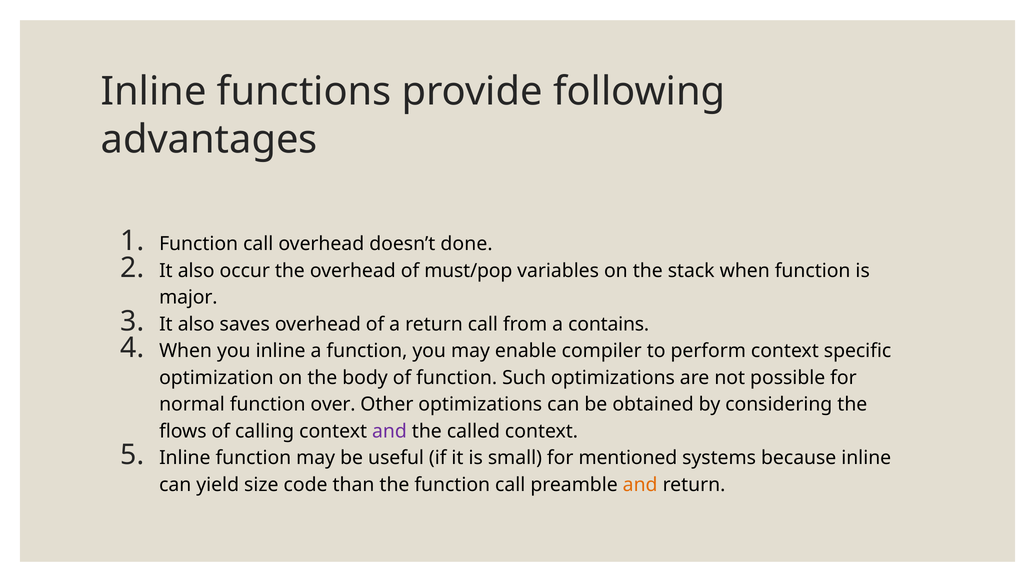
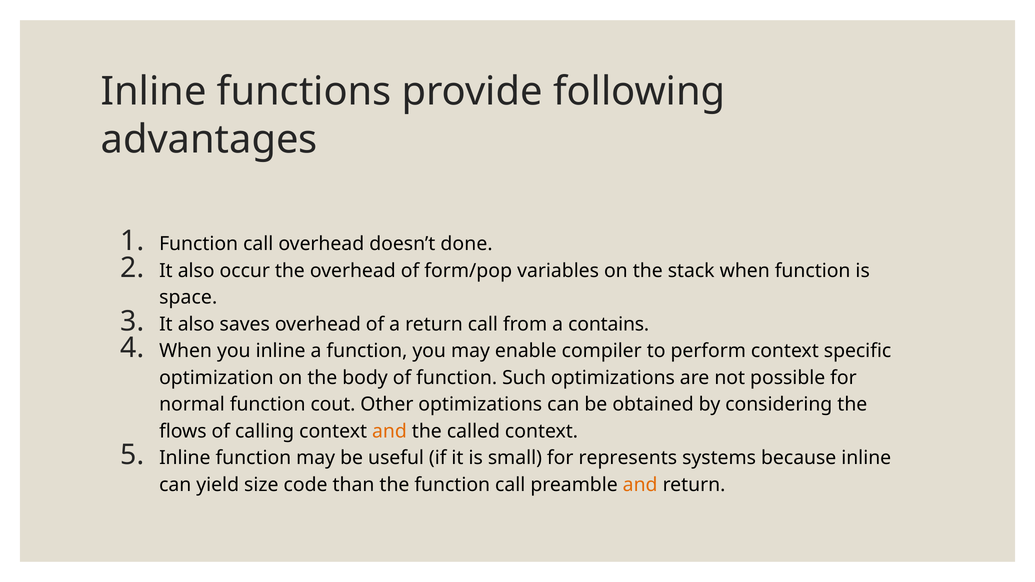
must/pop: must/pop -> form/pop (468, 271)
major: major -> space (188, 297)
over: over -> cout (333, 405)
and colour: purple -> orange (389, 431)
mentioned: mentioned -> represents (628, 458)
